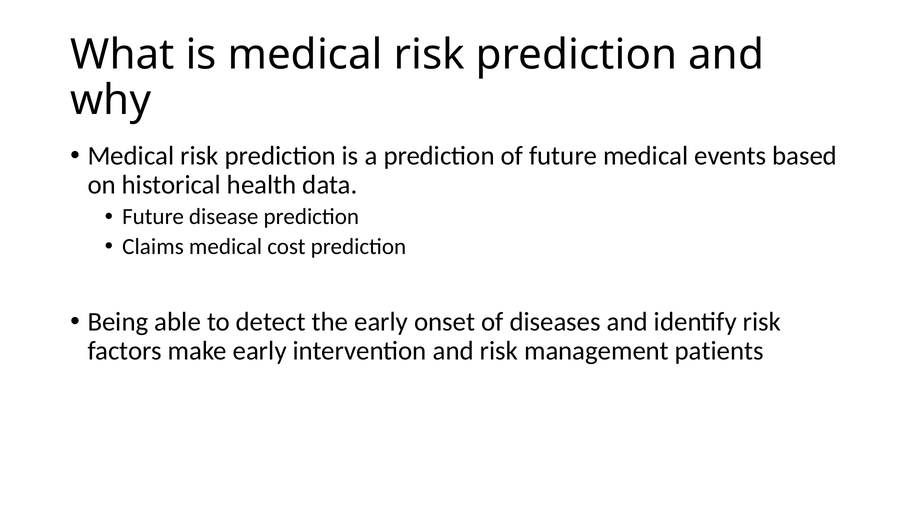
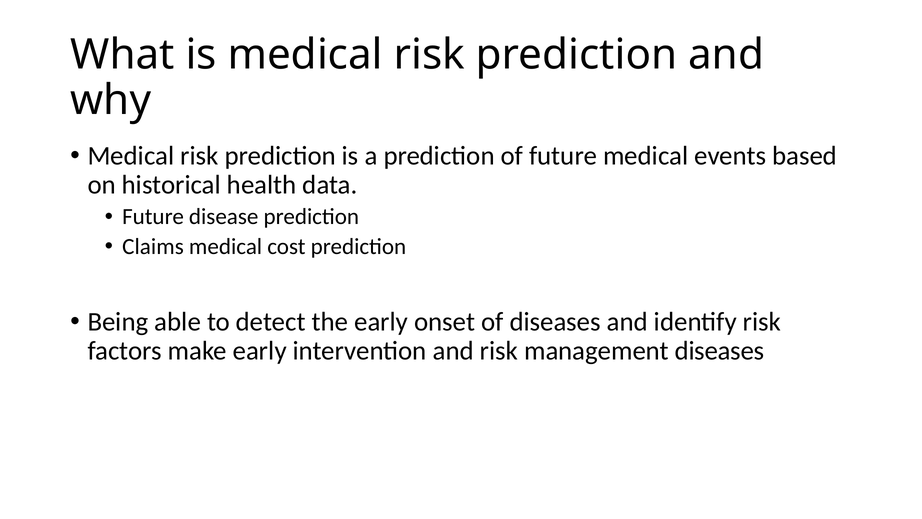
management patients: patients -> diseases (719, 351)
